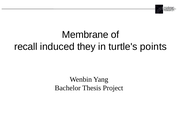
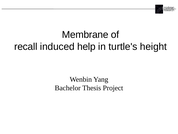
they: they -> help (86, 46)
points: points -> height (153, 46)
